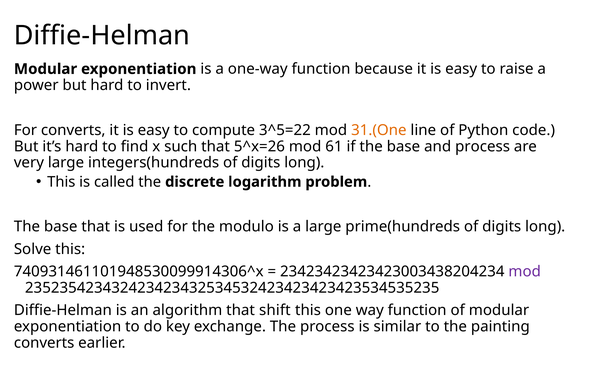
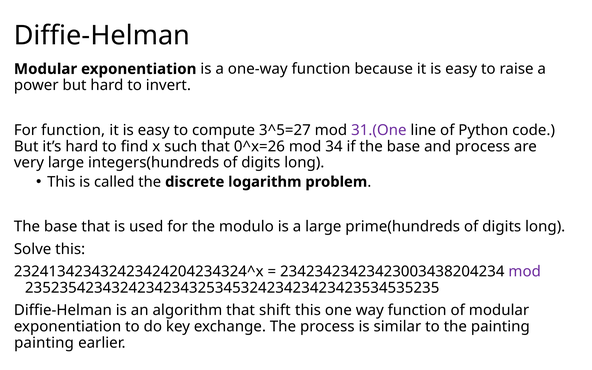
For converts: converts -> function (73, 130)
3^5=22: 3^5=22 -> 3^5=27 (285, 130)
31.(One colour: orange -> purple (379, 130)
5^x=26: 5^x=26 -> 0^x=26 (259, 146)
61: 61 -> 34 (334, 146)
740931461101948530099914306^x: 740931461101948530099914306^x -> 232413423432423424204234324^x (139, 272)
converts: converts -> painting (44, 343)
